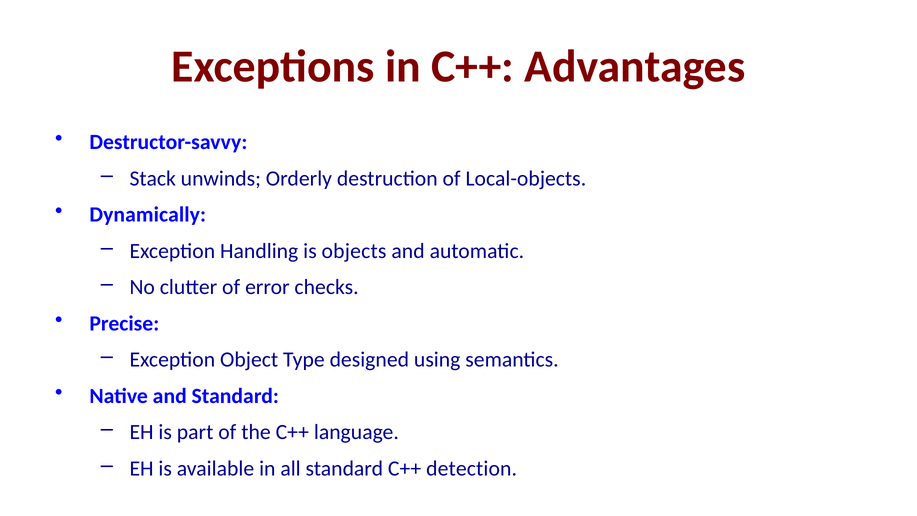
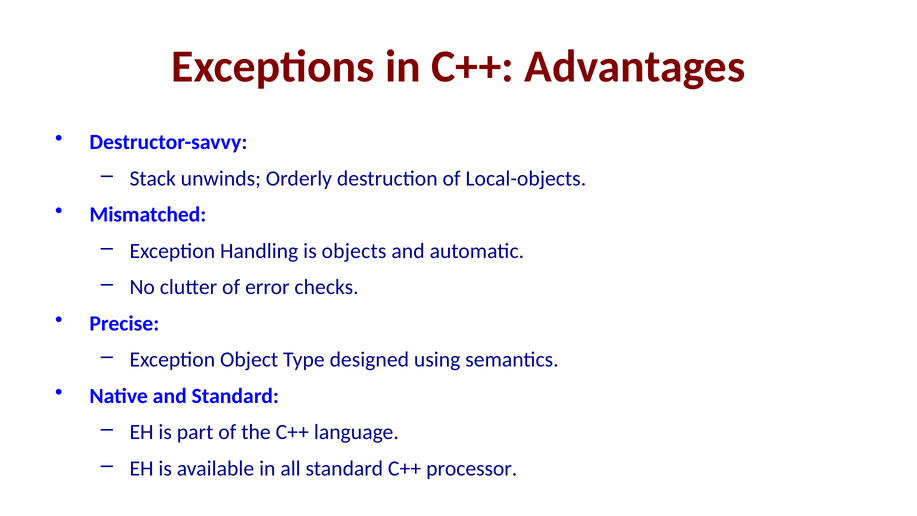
Dynamically: Dynamically -> Mismatched (148, 215)
detection: detection -> processor (472, 468)
